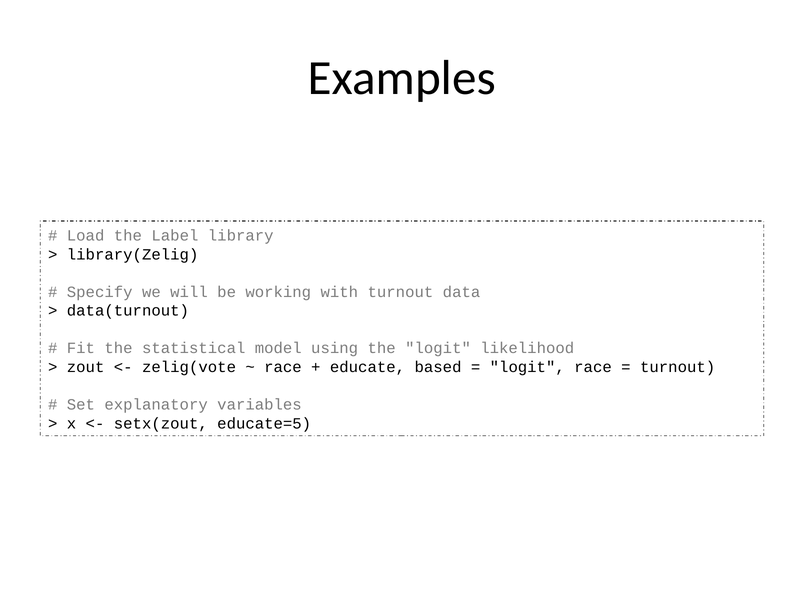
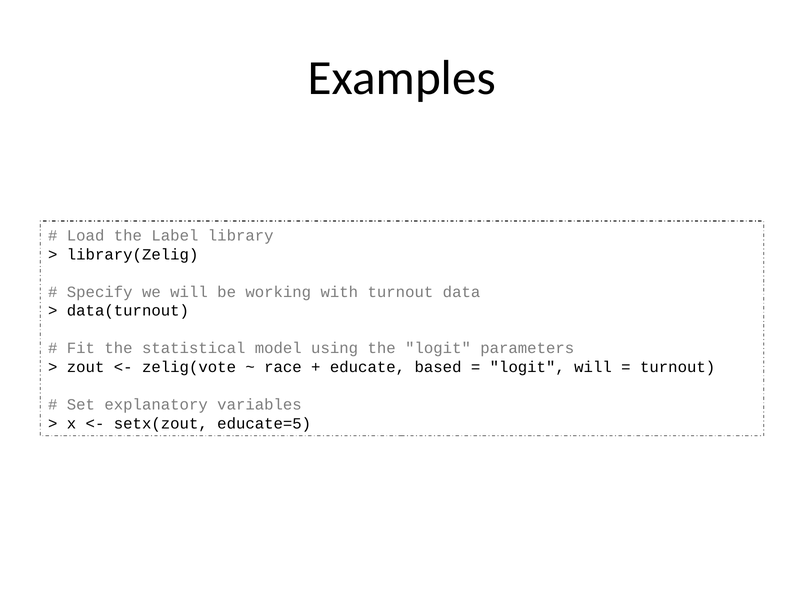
likelihood: likelihood -> parameters (527, 348)
logit race: race -> will (593, 367)
